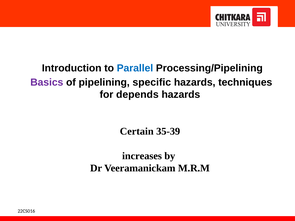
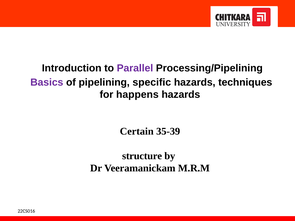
Parallel colour: blue -> purple (135, 68)
depends: depends -> happens (137, 95)
increases: increases -> structure (142, 156)
